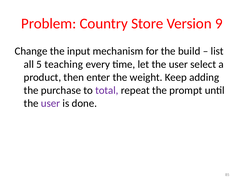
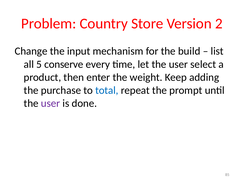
9: 9 -> 2 (219, 24)
teaching: teaching -> conserve (64, 64)
total colour: purple -> blue (107, 90)
